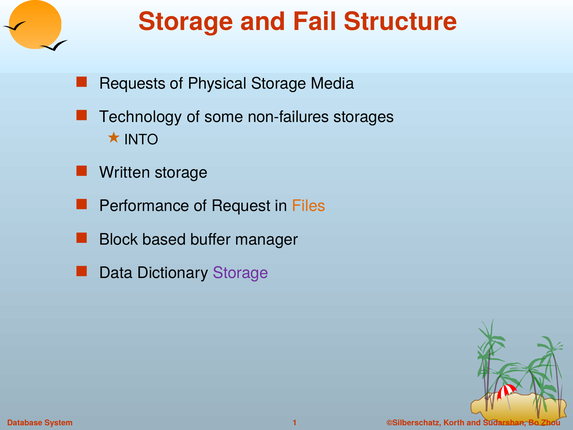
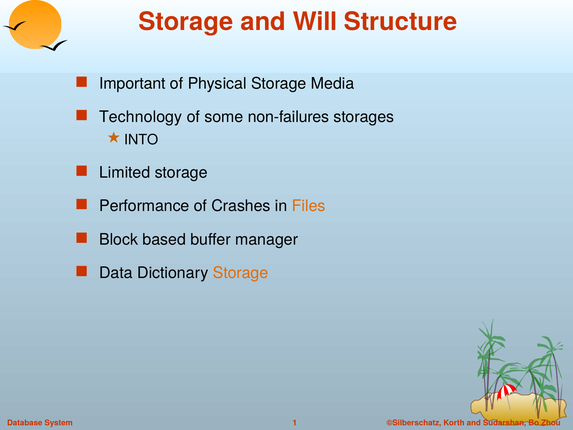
Fail: Fail -> Will (315, 22)
Requests: Requests -> Important (132, 83)
Written: Written -> Limited (125, 172)
Request: Request -> Crashes (241, 206)
Storage colour: purple -> orange (241, 273)
